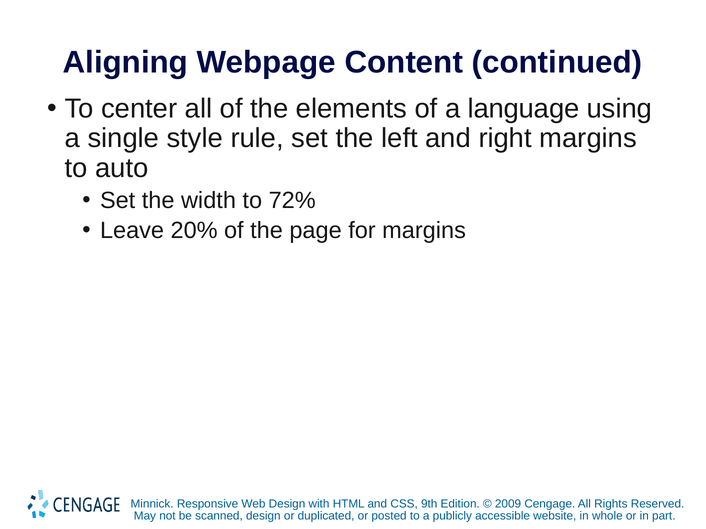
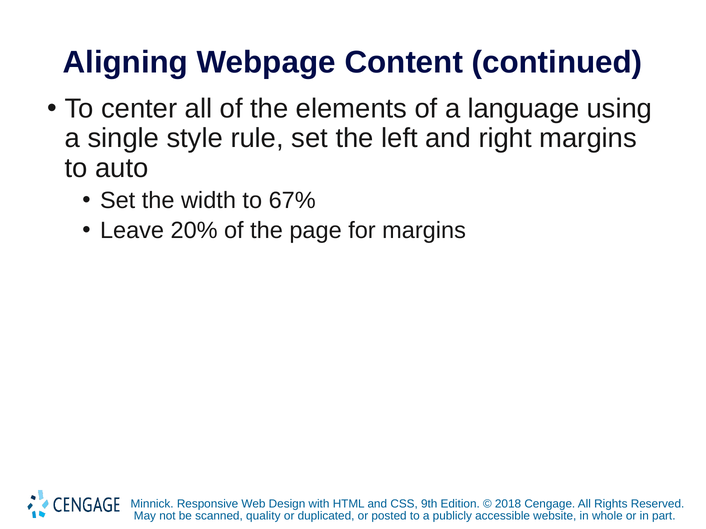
72%: 72% -> 67% (292, 201)
2009: 2009 -> 2018 (508, 504)
scanned design: design -> quality (263, 516)
